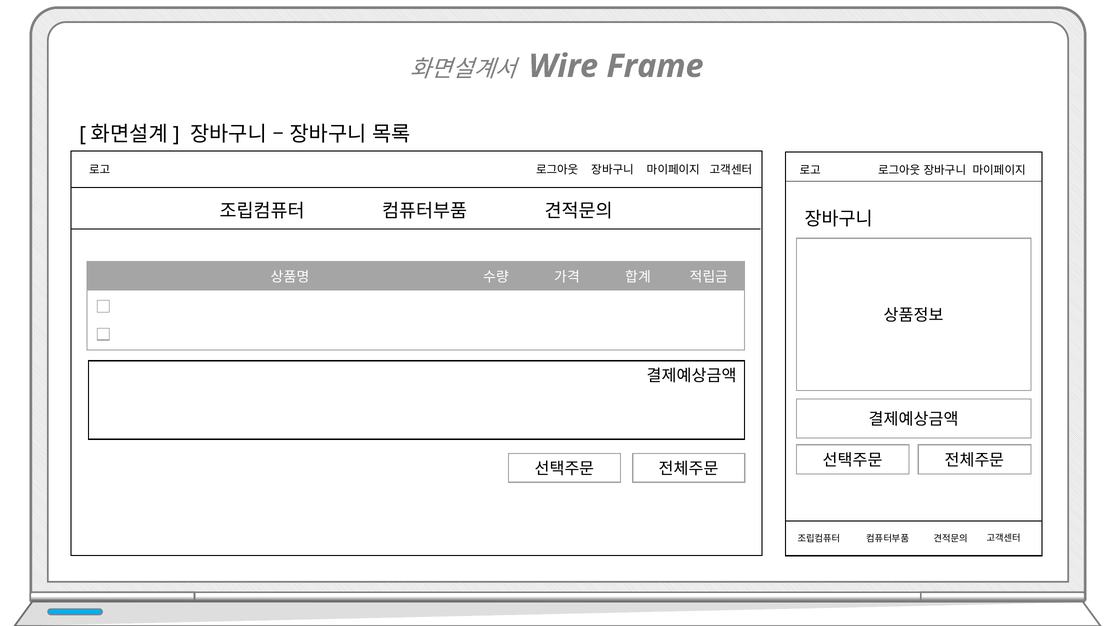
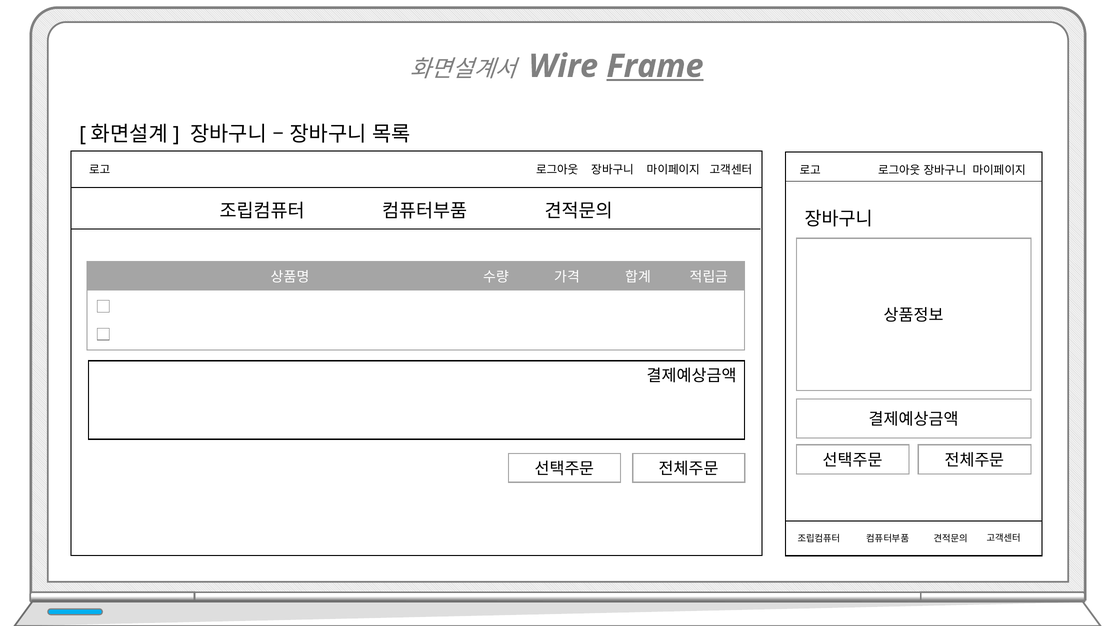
Frame underline: none -> present (655, 66)
